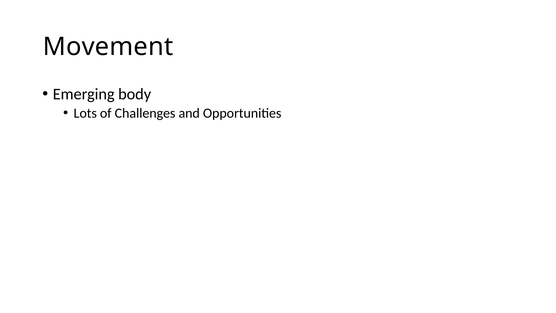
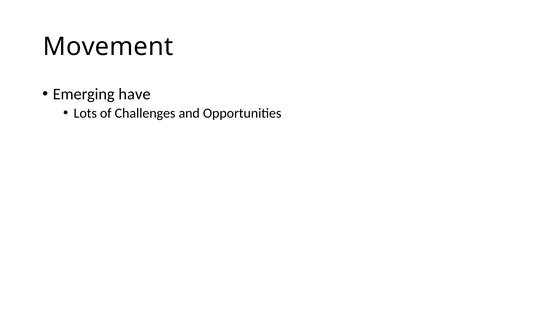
body: body -> have (135, 94)
